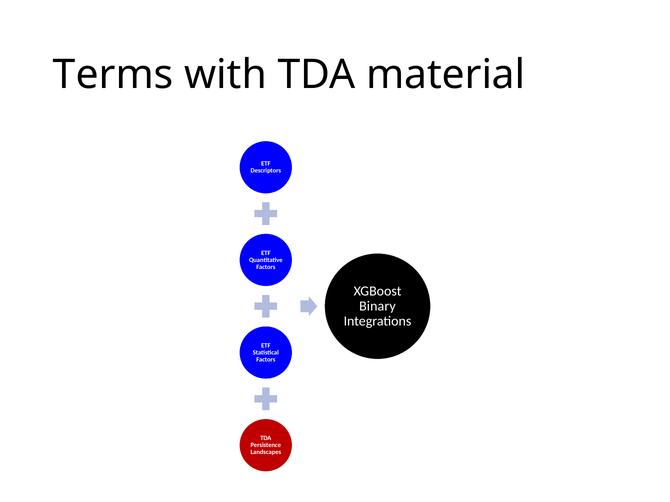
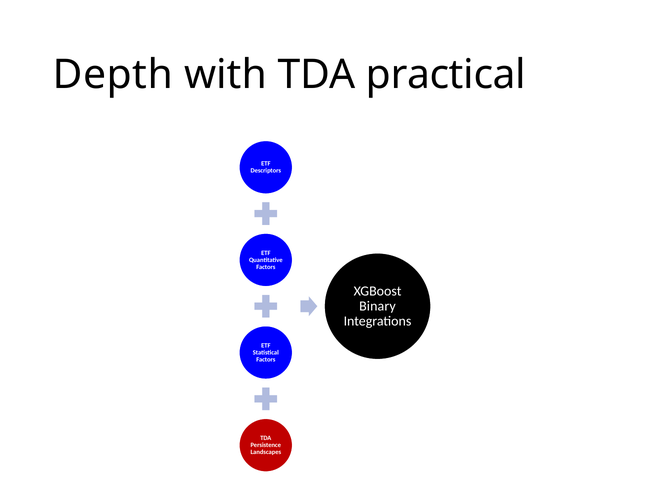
Terms: Terms -> Depth (113, 75)
material: material -> practical (446, 75)
